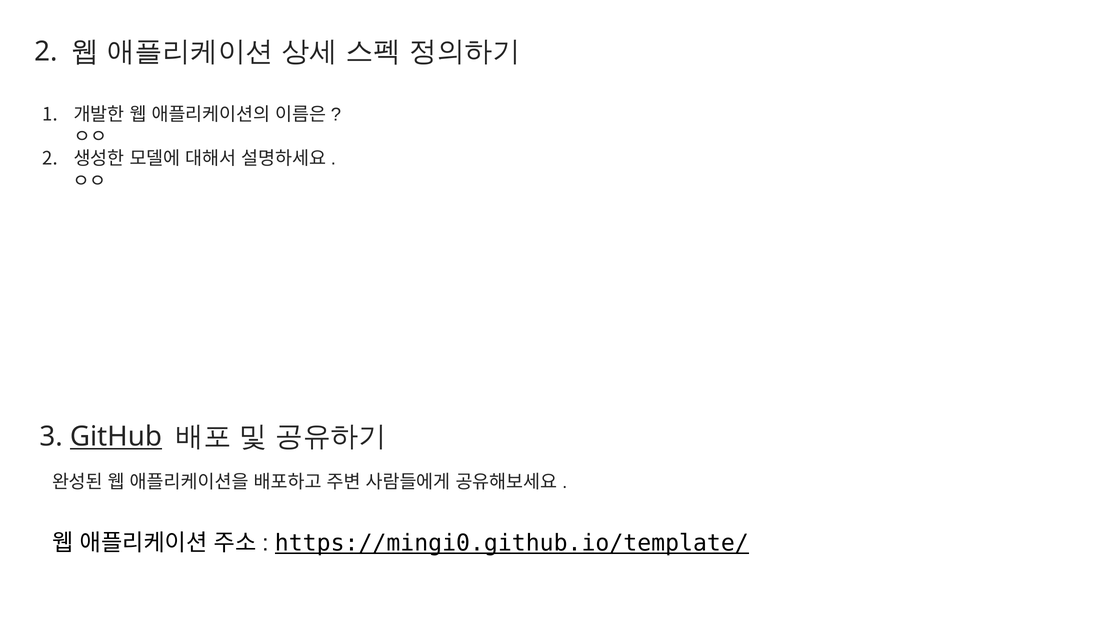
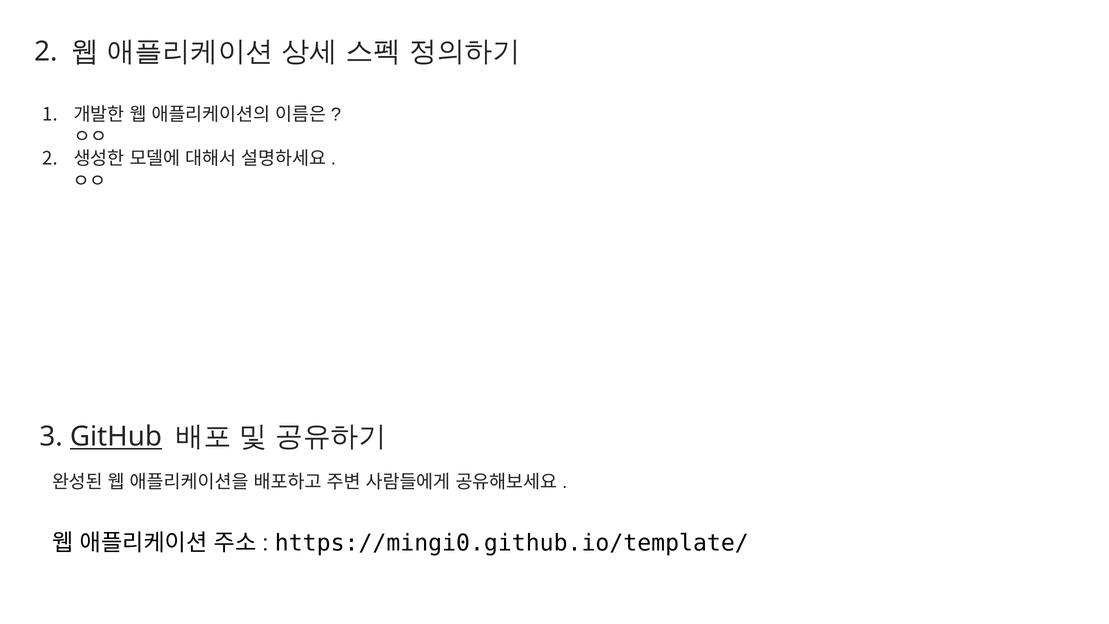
https://mingi0.github.io/template/ underline: present -> none (512, 543)
